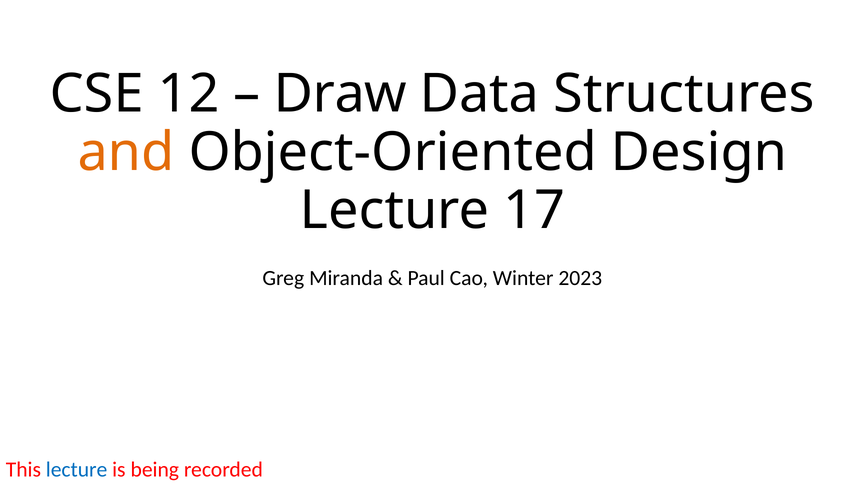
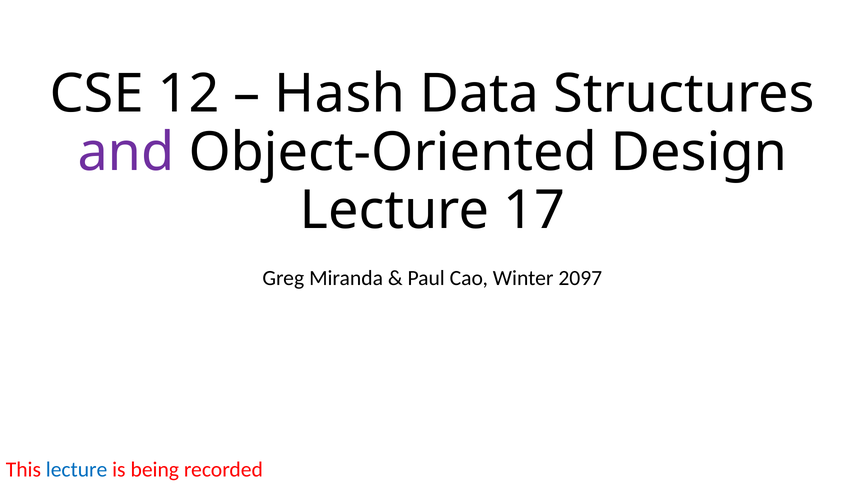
Draw: Draw -> Hash (340, 94)
and colour: orange -> purple (126, 152)
2023: 2023 -> 2097 (580, 279)
